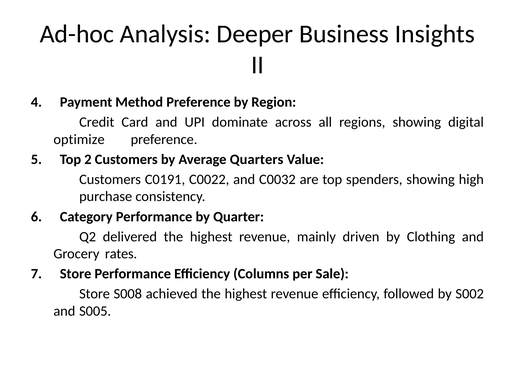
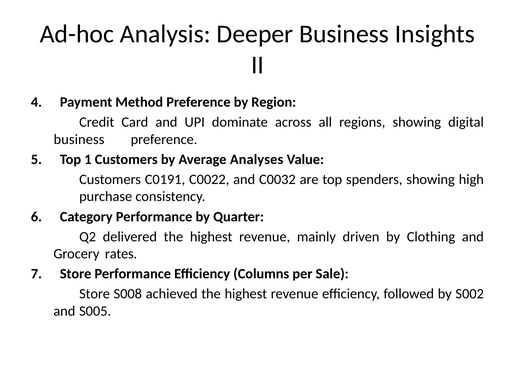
optimize: optimize -> business (79, 139)
2: 2 -> 1 (88, 160)
Quarters: Quarters -> Analyses (257, 160)
